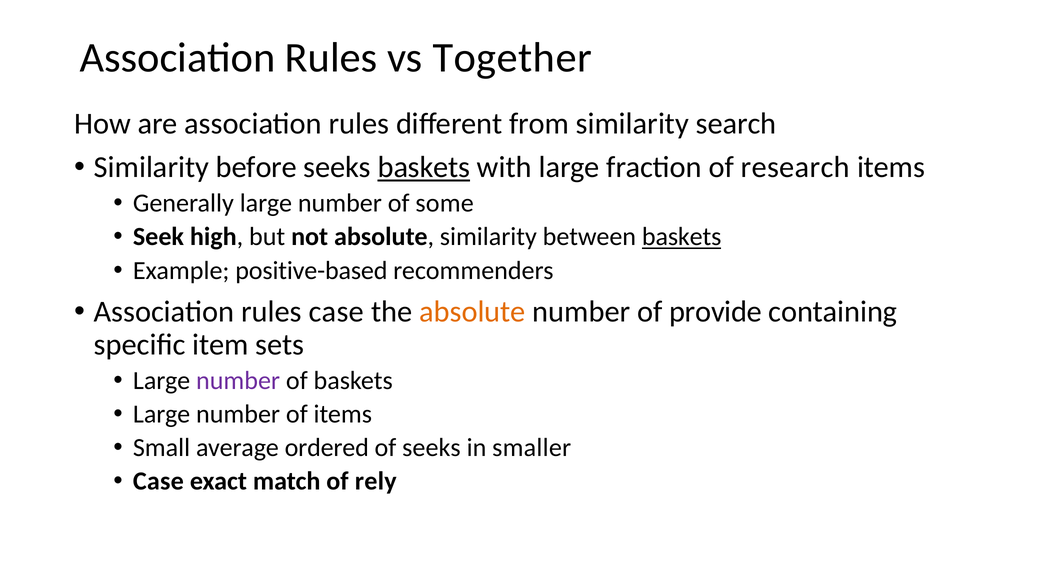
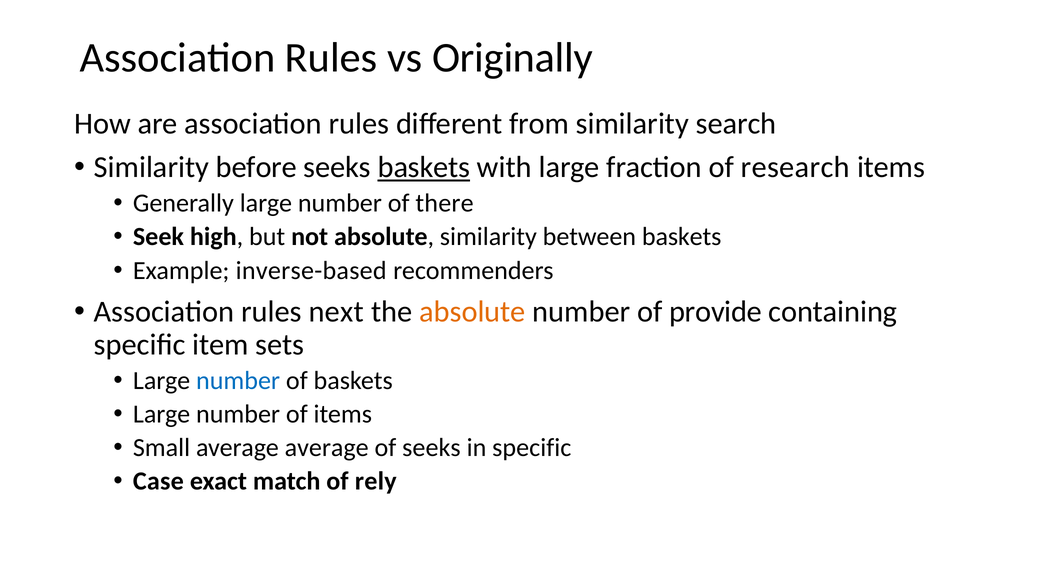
Together: Together -> Originally (513, 58)
some: some -> there (445, 203)
baskets underline: present -> none (682, 237)
positive-based: positive-based -> inverse-based (311, 271)
rules case: case -> next (336, 312)
number colour: purple -> blue (238, 381)
average ordered: ordered -> average (327, 448)
in smaller: smaller -> specific (532, 448)
